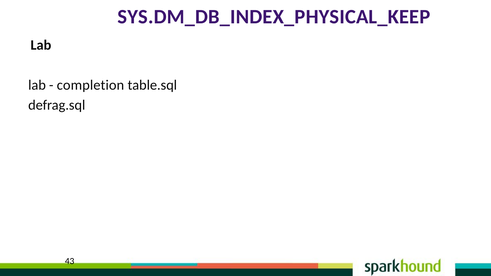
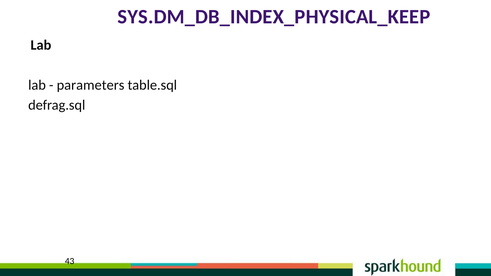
completion: completion -> parameters (91, 85)
